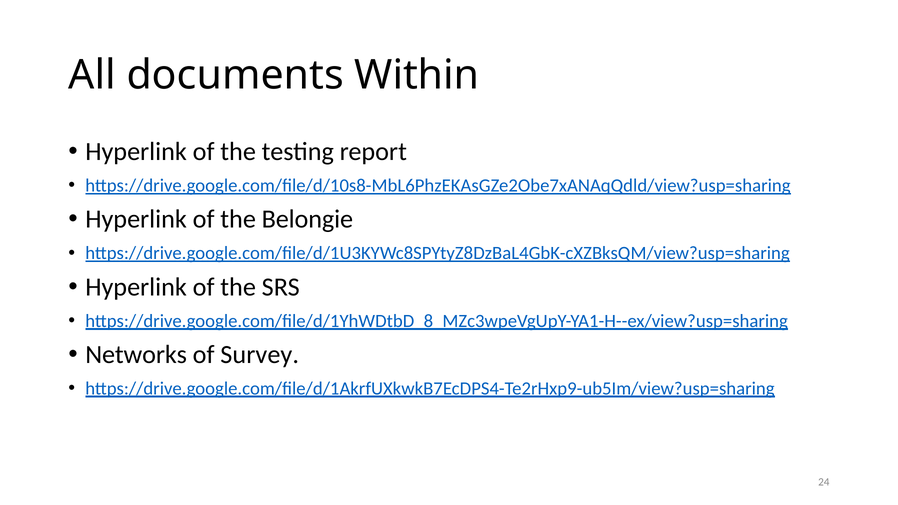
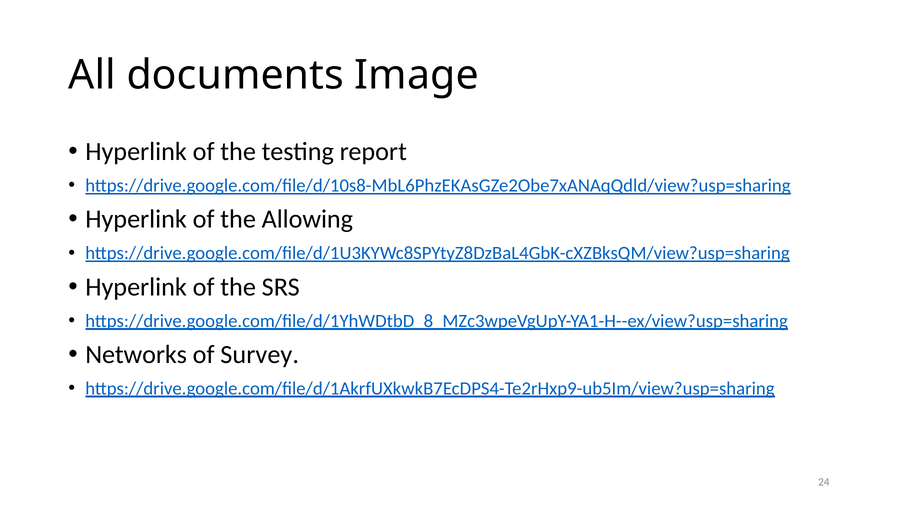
Within: Within -> Image (417, 75)
Belongie: Belongie -> Allowing (307, 219)
